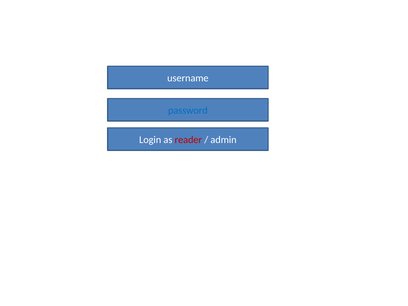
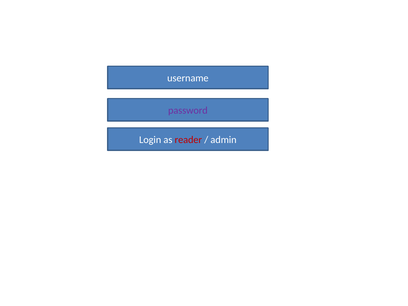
password colour: blue -> purple (188, 111)
